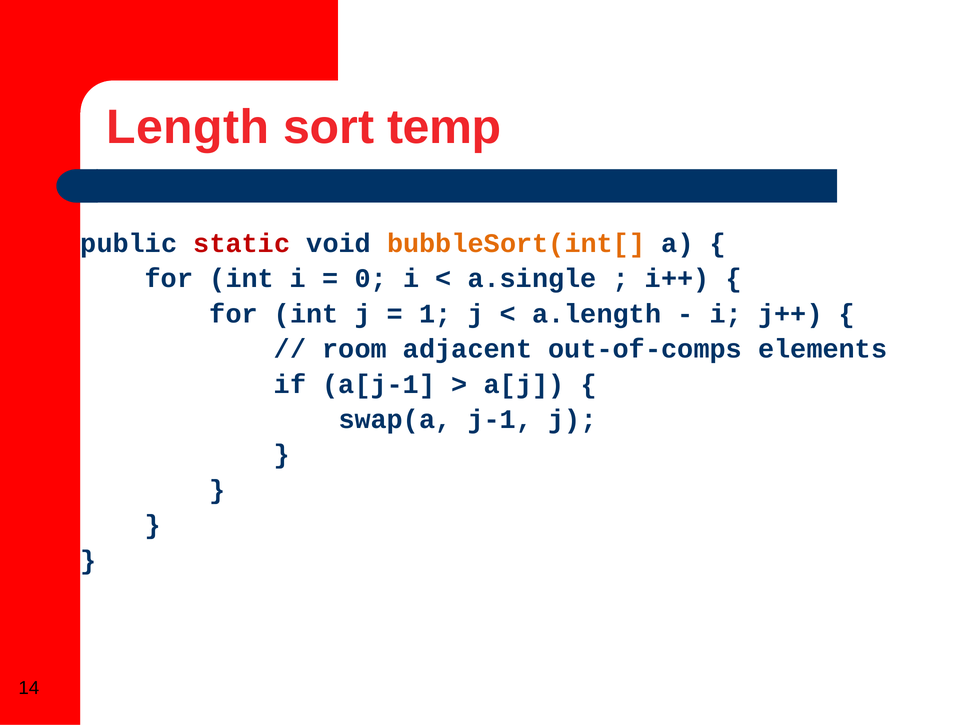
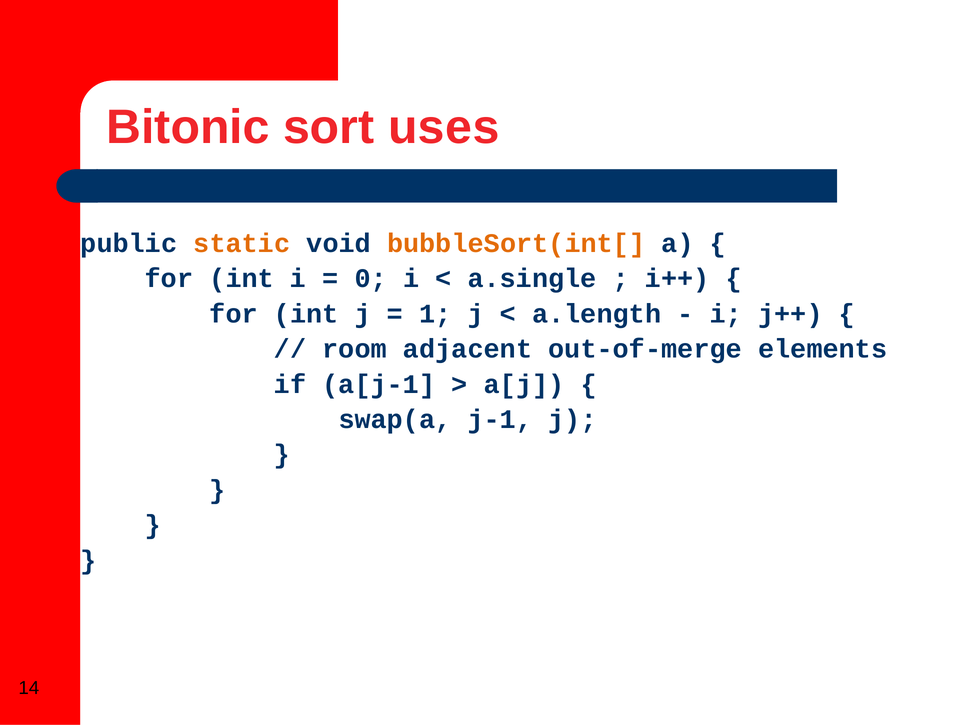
Length: Length -> Bitonic (188, 127)
temp: temp -> uses (444, 127)
static colour: red -> orange (242, 243)
out-of-comps: out-of-comps -> out-of-merge (645, 349)
